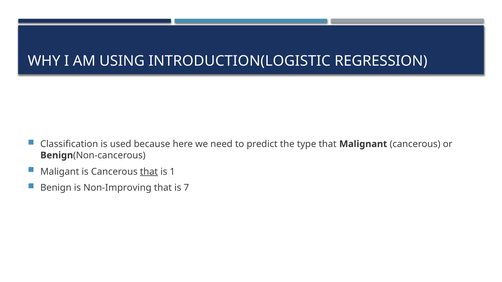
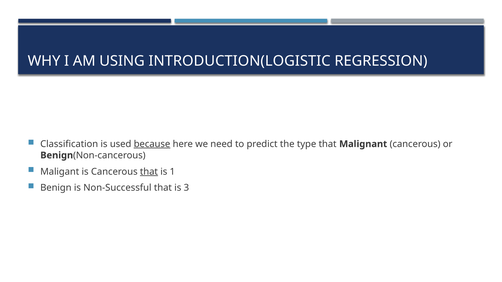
because underline: none -> present (152, 144)
Non-Improving: Non-Improving -> Non-Successful (117, 188)
7: 7 -> 3 (186, 188)
